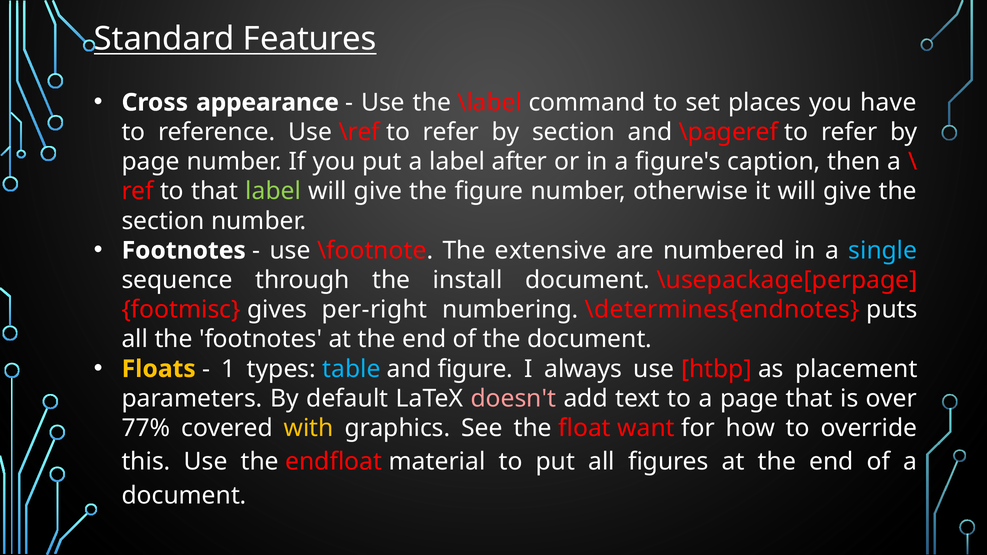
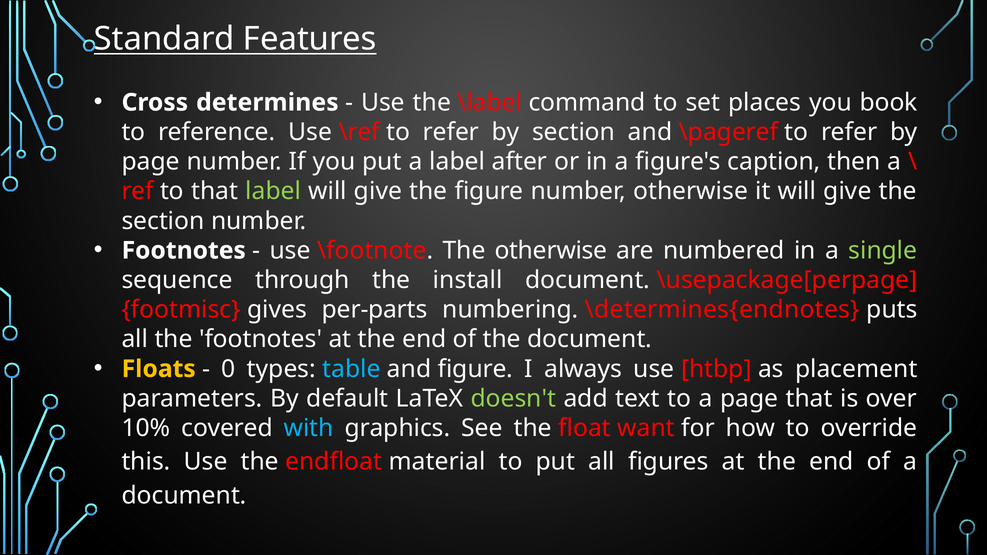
appearance: appearance -> determines (267, 103)
have: have -> book (889, 103)
The extensive: extensive -> otherwise (551, 251)
single colour: light blue -> light green (883, 251)
per-right: per-right -> per-parts (375, 310)
1: 1 -> 0 (229, 369)
doesn't colour: pink -> light green (513, 399)
77%: 77% -> 10% (146, 428)
with colour: yellow -> light blue (309, 428)
